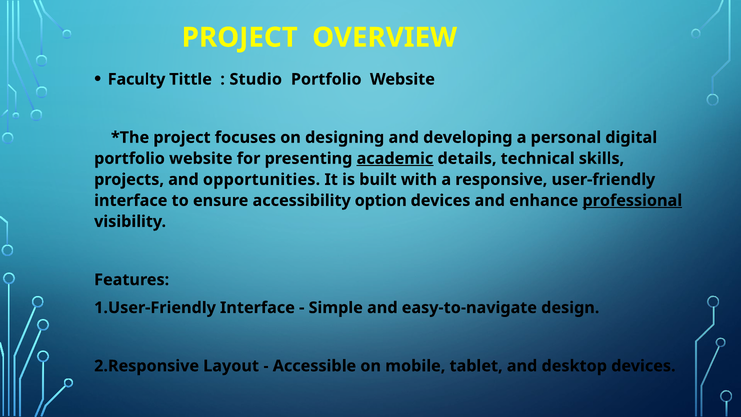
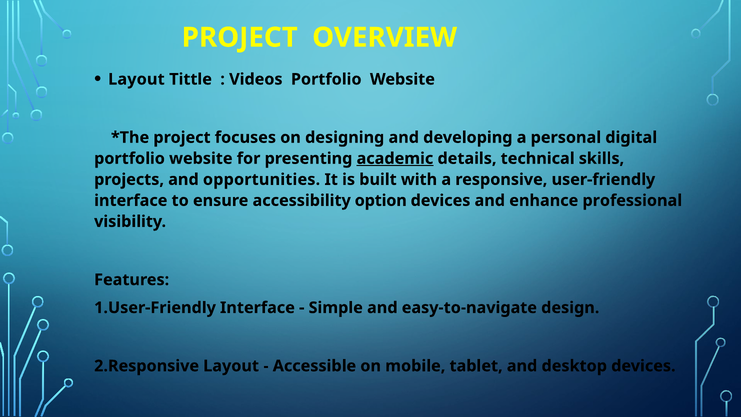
Faculty: Faculty -> Layout (136, 79)
Studio: Studio -> Videos (256, 79)
professional underline: present -> none (632, 200)
